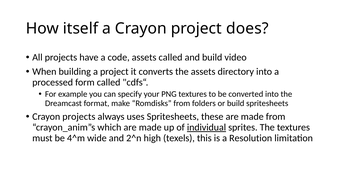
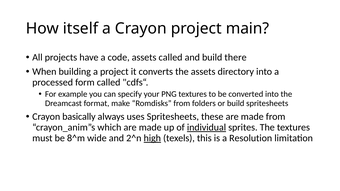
does: does -> main (247, 29)
video: video -> there (236, 57)
Crayon projects: projects -> basically (79, 117)
4^m: 4^m -> 8^m (76, 138)
high underline: none -> present (152, 138)
